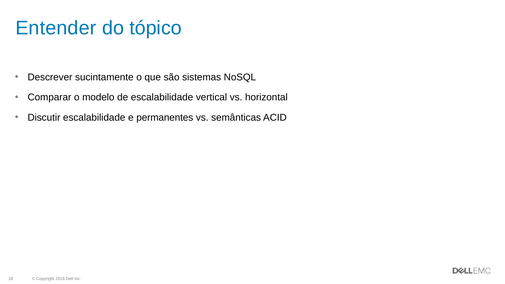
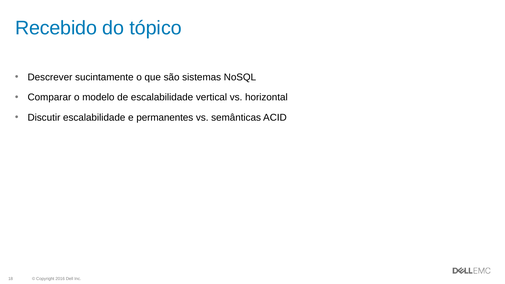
Entender: Entender -> Recebido (56, 28)
